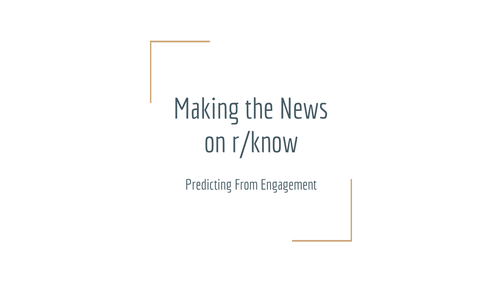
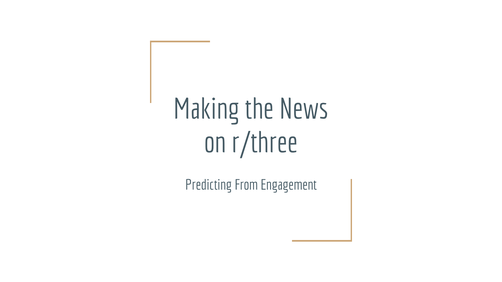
r/know: r/know -> r/three (265, 143)
